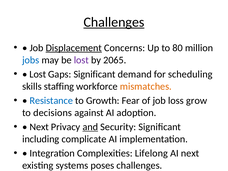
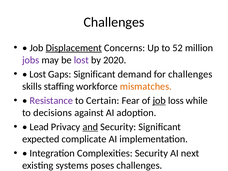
Challenges underline: present -> none (114, 22)
80: 80 -> 52 (178, 48)
jobs colour: blue -> purple (31, 60)
2065: 2065 -> 2020 (115, 60)
for scheduling: scheduling -> challenges (190, 74)
Resistance colour: blue -> purple (51, 101)
Growth: Growth -> Certain (103, 101)
job underline: none -> present (159, 101)
grow: grow -> while (197, 101)
Next: Next -> Lead (39, 127)
including: including -> expected (41, 139)
Complexities Lifelong: Lifelong -> Security (151, 153)
